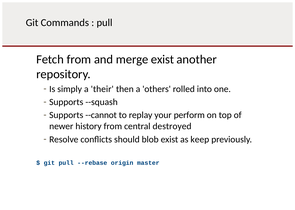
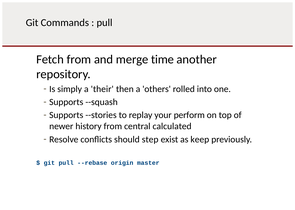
merge exist: exist -> time (162, 60)
--cannot: --cannot -> --stories (101, 115)
destroyed: destroyed -> calculated (172, 127)
blob: blob -> step (150, 140)
